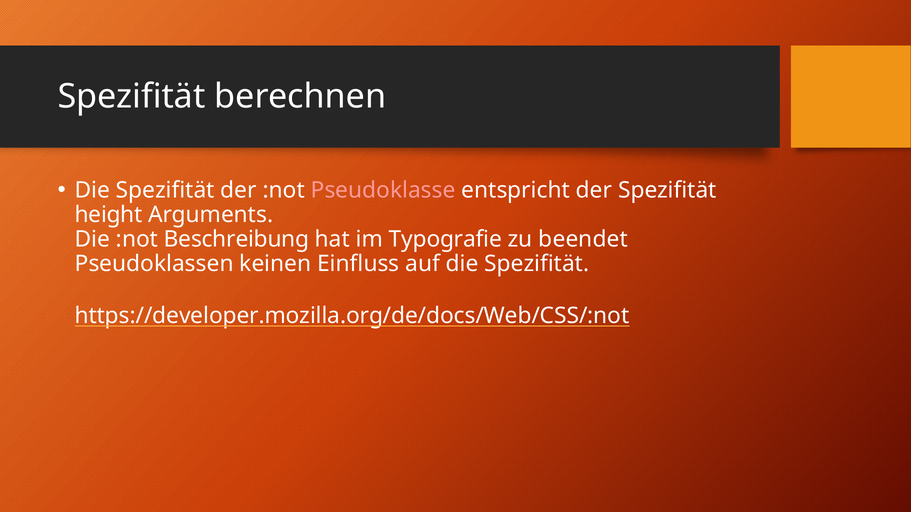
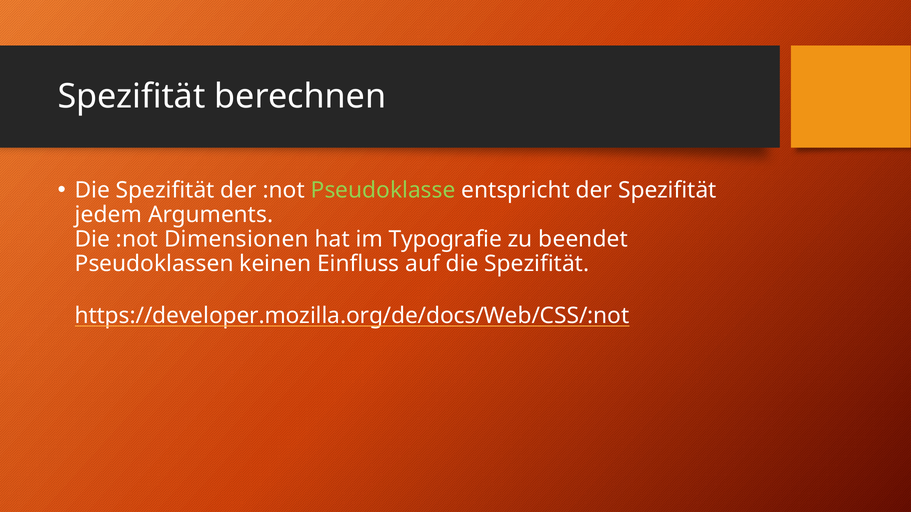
Pseudoklasse colour: pink -> light green (383, 190)
height: height -> jedem (108, 215)
Beschreibung: Beschreibung -> Dimensionen (236, 239)
